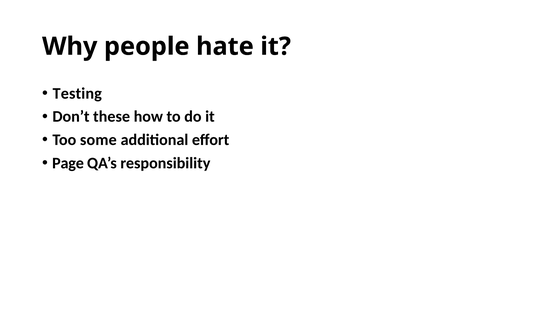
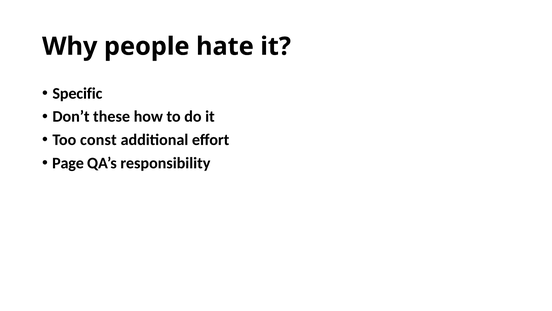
Testing: Testing -> Specific (77, 93)
some: some -> const (98, 140)
